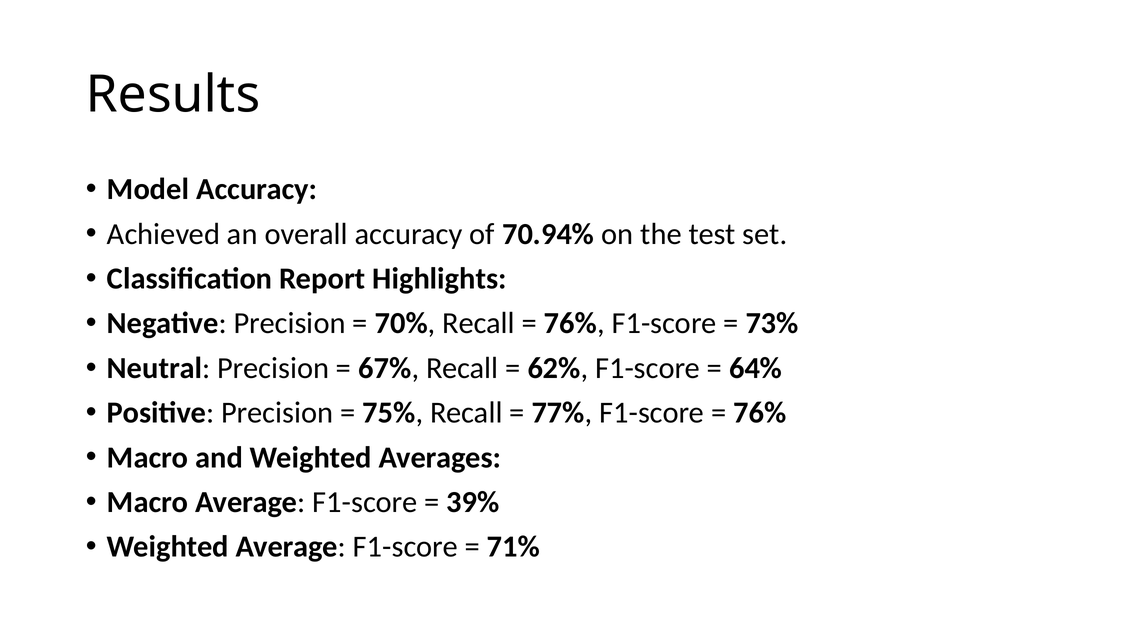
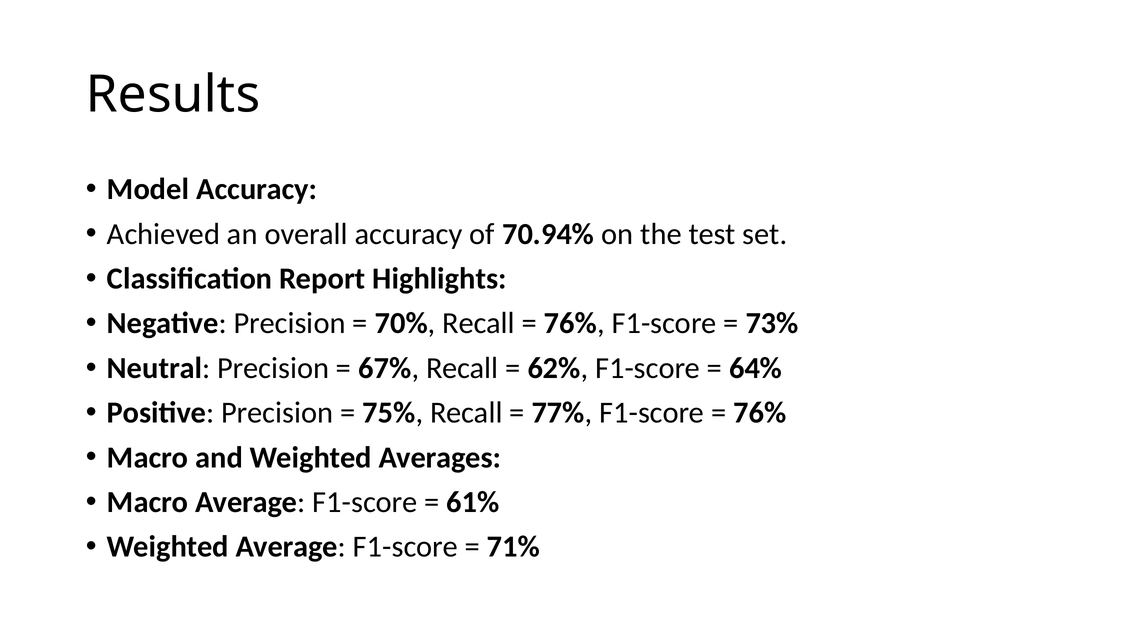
39%: 39% -> 61% (473, 502)
